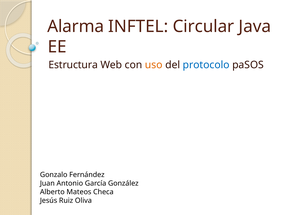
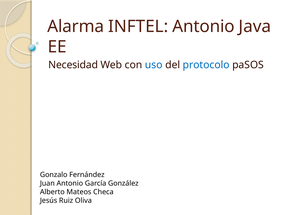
INFTEL Circular: Circular -> Antonio (203, 26)
Estructura: Estructura -> Necesidad (73, 65)
uso colour: orange -> blue (154, 65)
